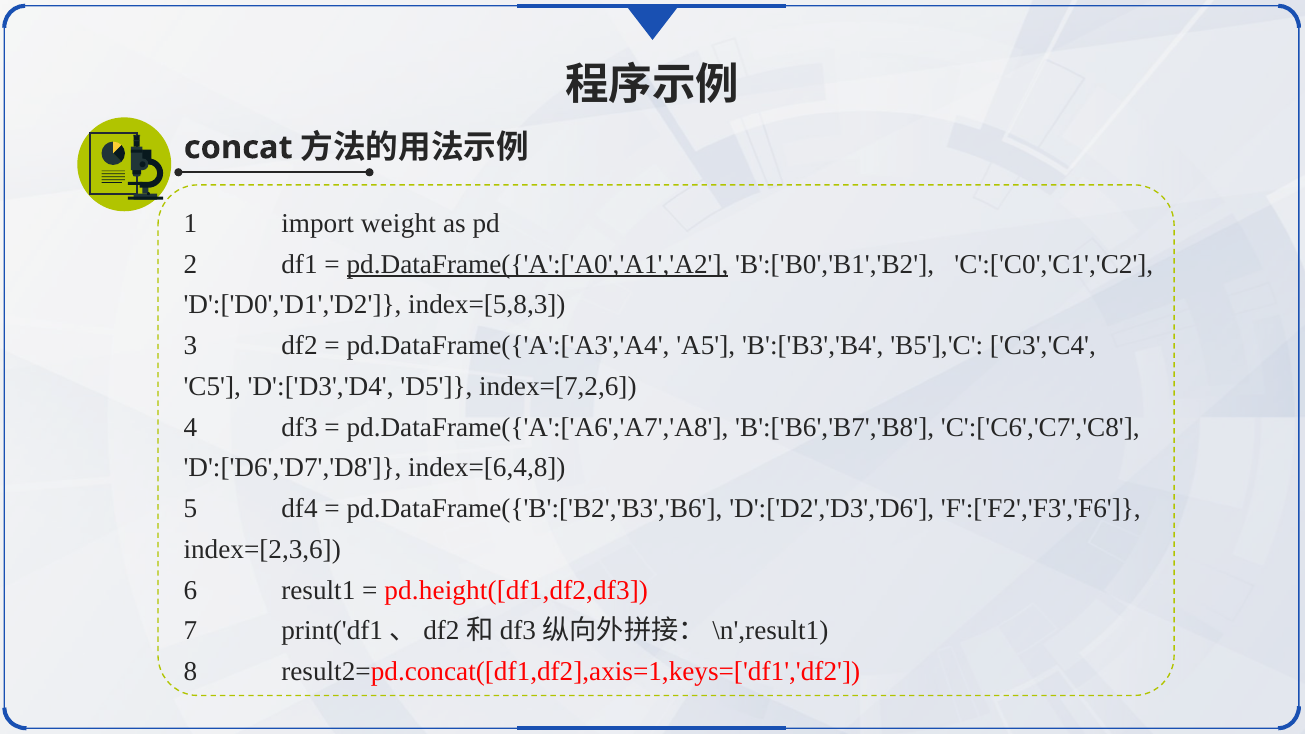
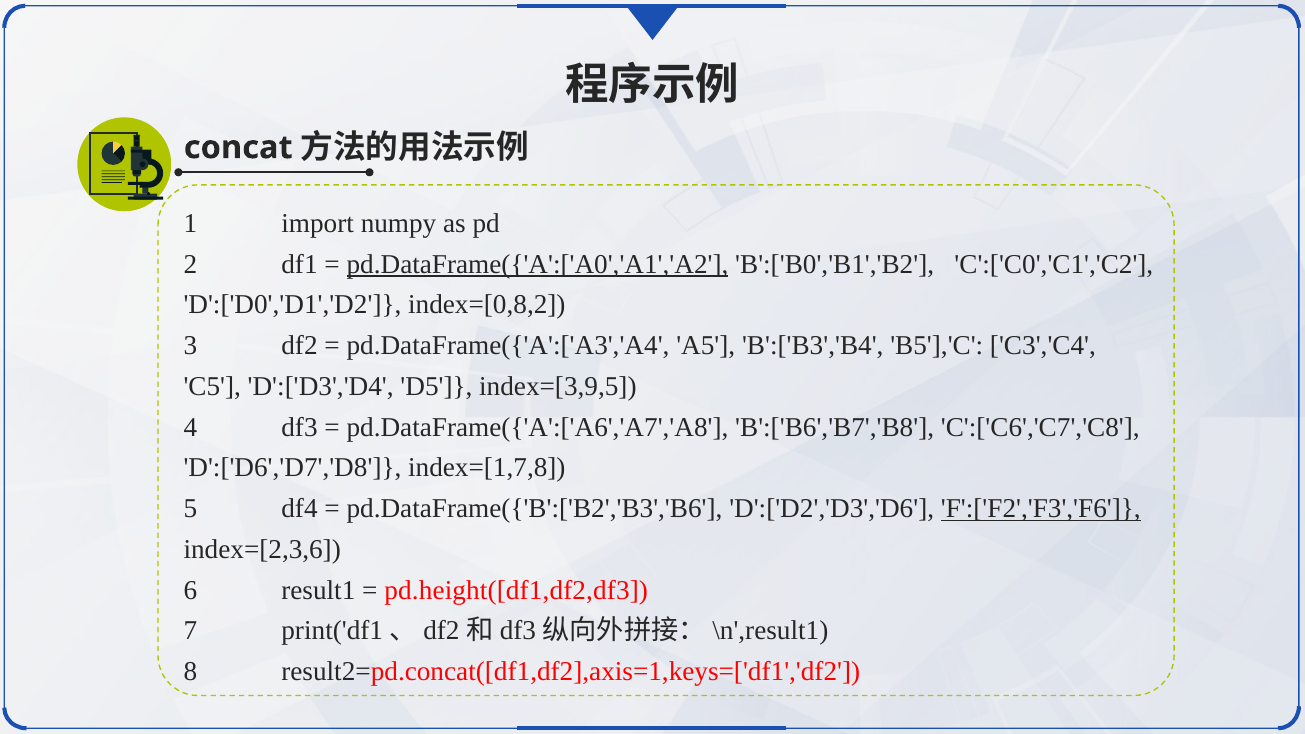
weight: weight -> numpy (399, 223)
index=[5,8,3: index=[5,8,3 -> index=[0,8,2 (487, 305)
index=[7,2,6: index=[7,2,6 -> index=[3,9,5 (558, 386)
index=[6,4,8: index=[6,4,8 -> index=[1,7,8 (487, 468)
F':['F2','F3','F6 underline: none -> present (1041, 509)
